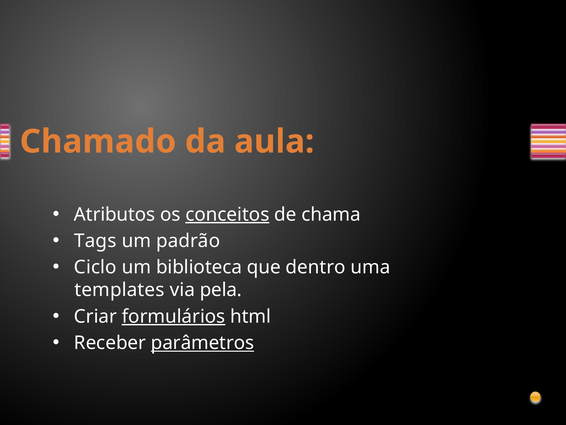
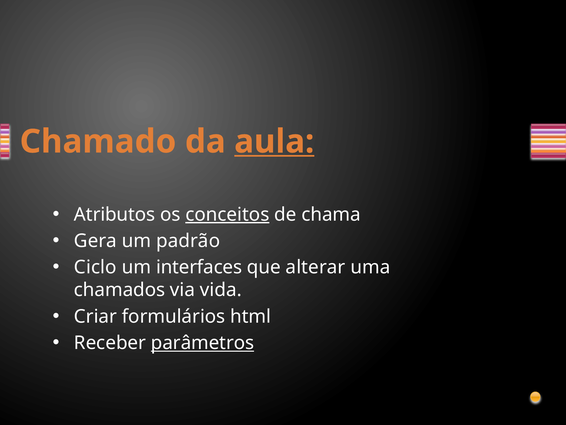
aula underline: none -> present (274, 141)
Tags: Tags -> Gera (95, 241)
biblioteca: biblioteca -> interfaces (199, 267)
dentro: dentro -> alterar (316, 267)
templates: templates -> chamados (120, 290)
pela: pela -> vida (221, 290)
formulários underline: present -> none (174, 316)
